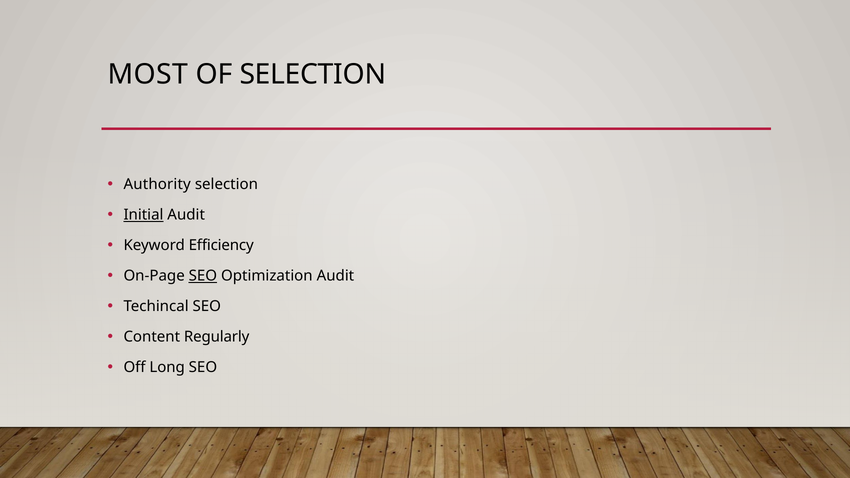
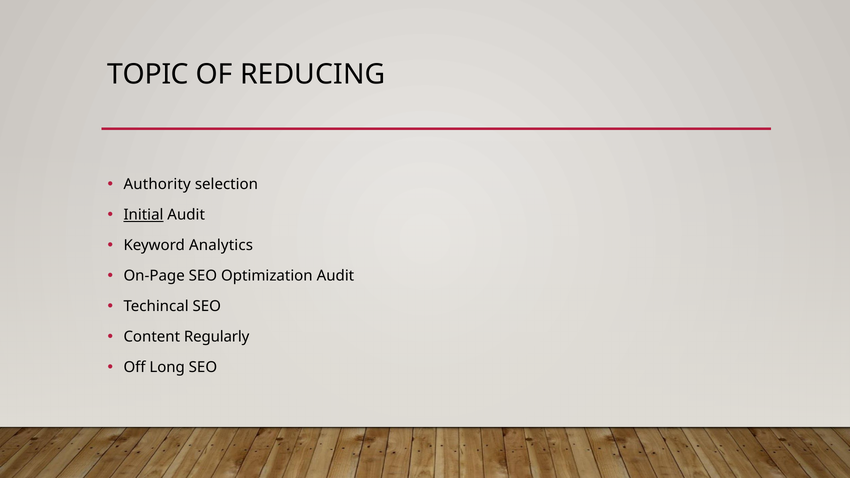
MOST: MOST -> TOPIC (148, 74)
OF SELECTION: SELECTION -> REDUCING (313, 74)
Efficiency: Efficiency -> Analytics (221, 245)
SEO underline: present -> none (203, 276)
